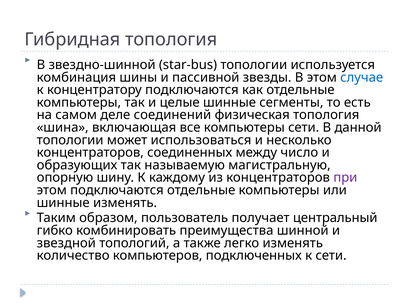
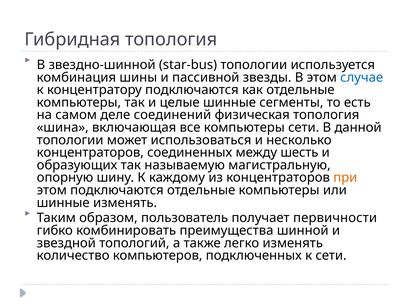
число: число -> шесть (299, 152)
при colour: purple -> orange (345, 178)
центральный: центральный -> первичности (335, 218)
